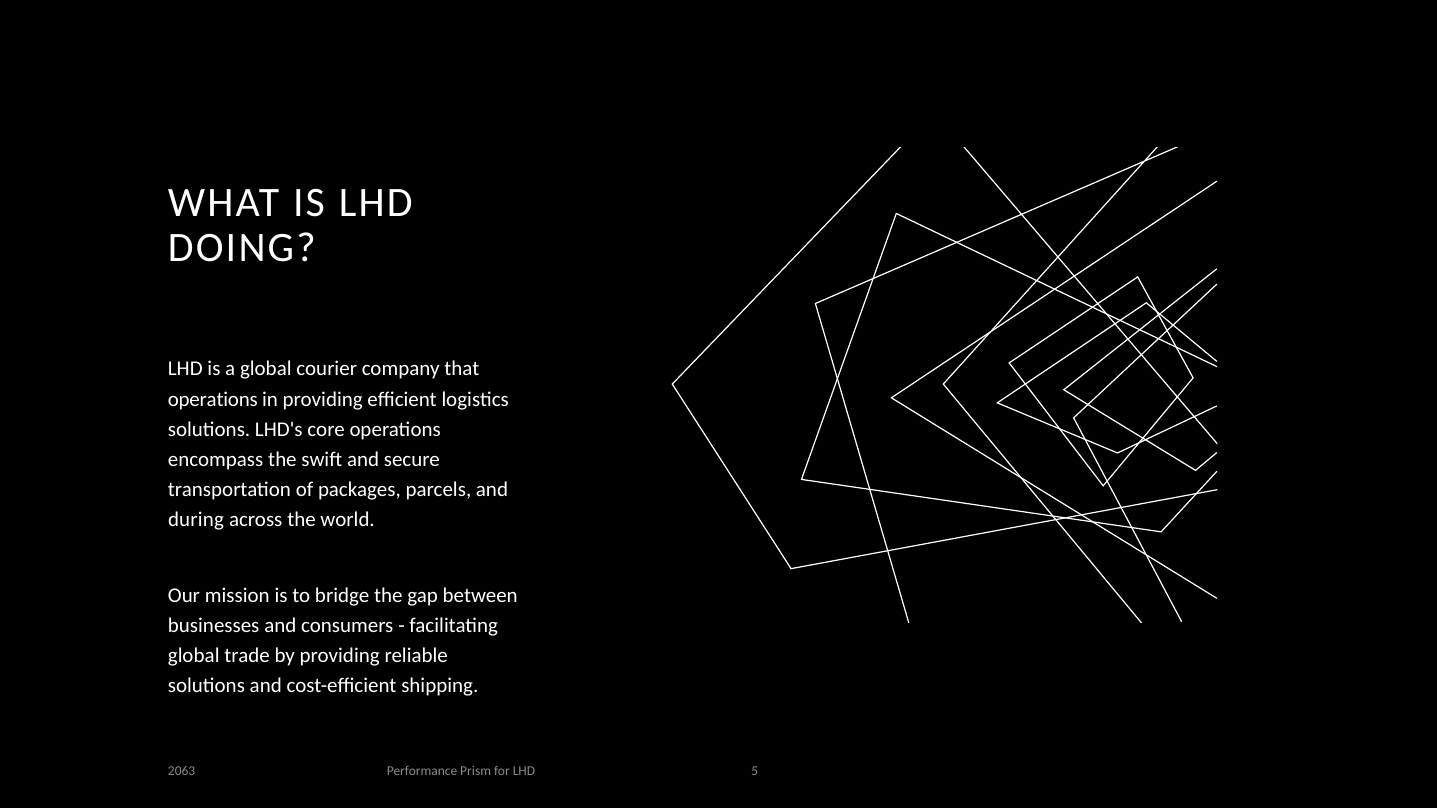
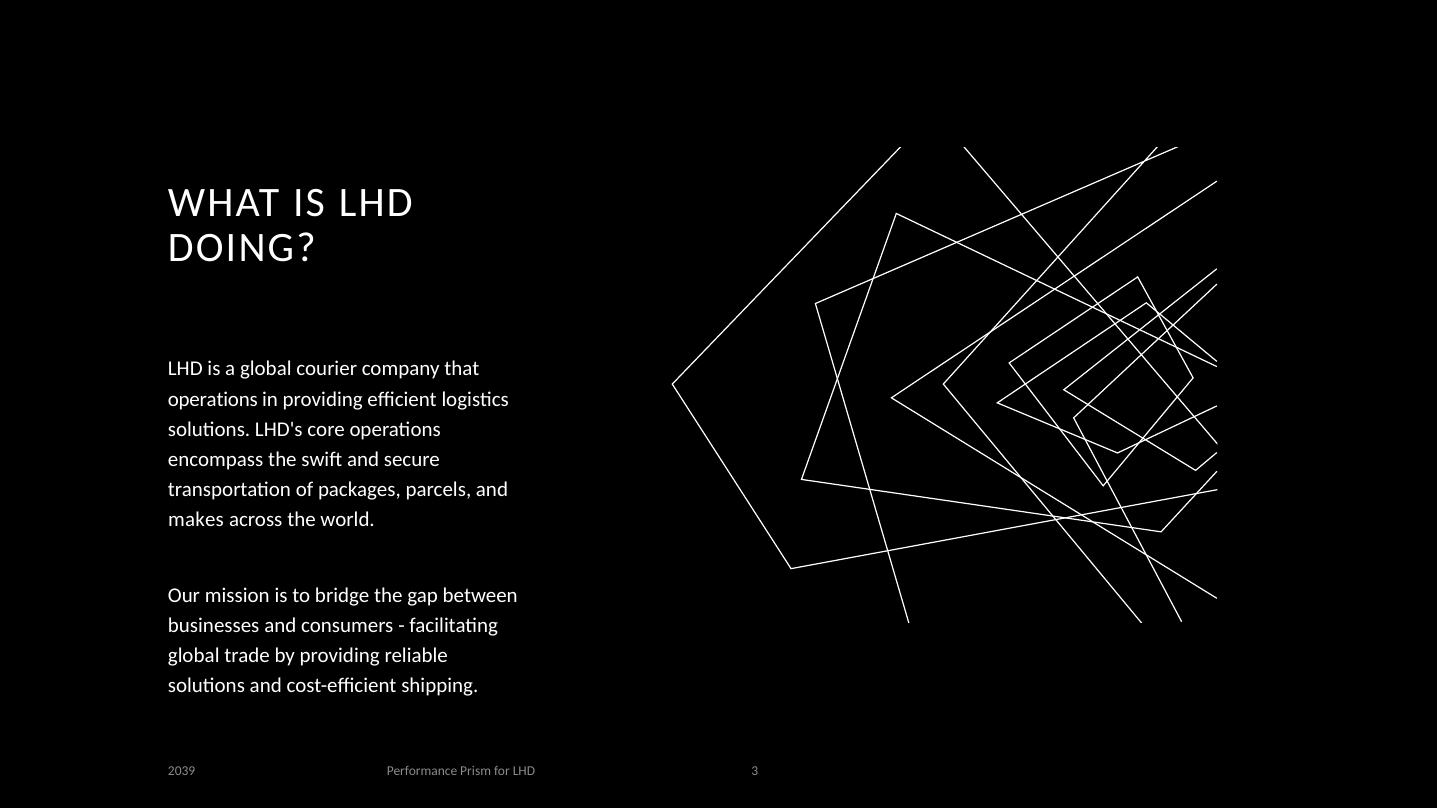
during: during -> makes (196, 520)
2063: 2063 -> 2039 (182, 772)
5: 5 -> 3 (755, 772)
